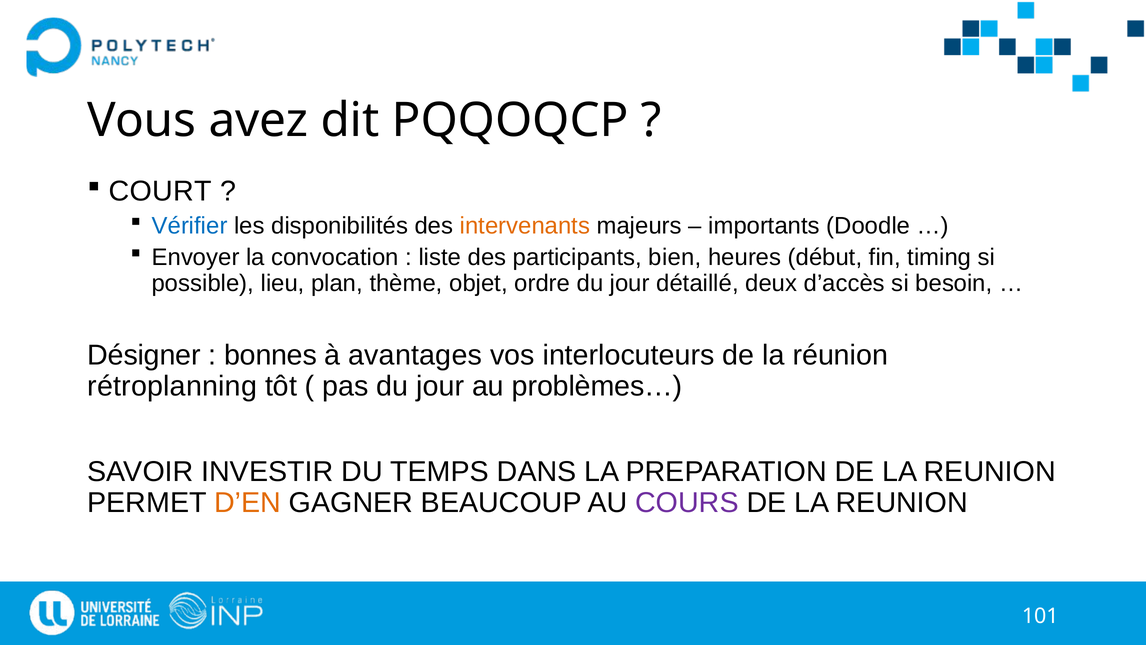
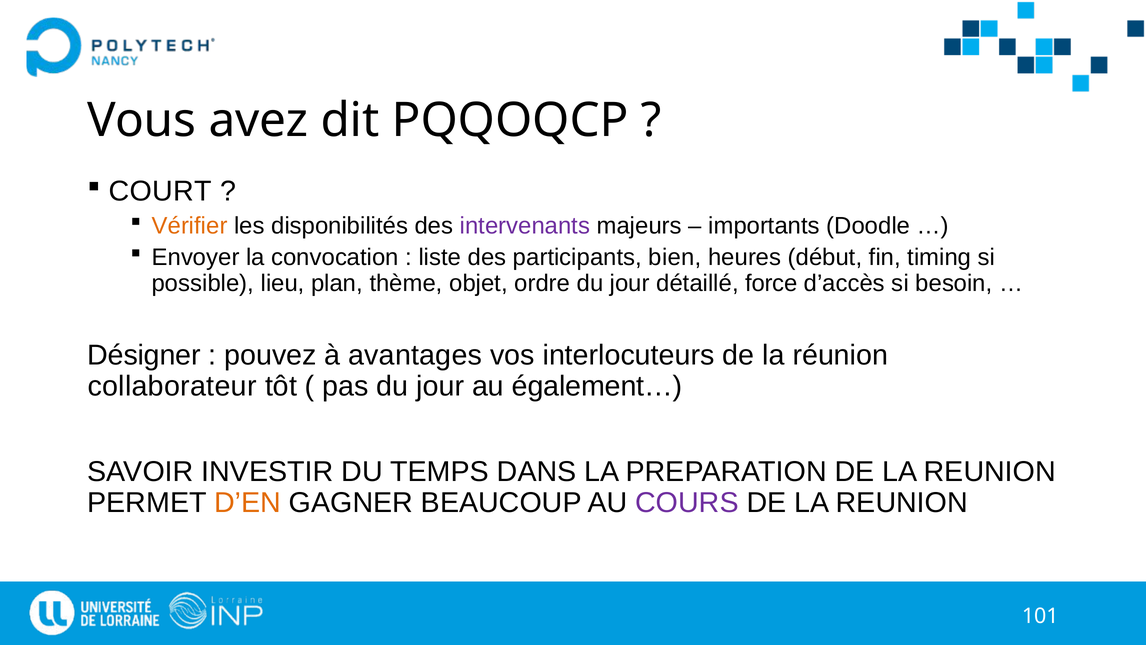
Vérifier colour: blue -> orange (190, 226)
intervenants colour: orange -> purple (525, 226)
deux: deux -> force (771, 283)
bonnes: bonnes -> pouvez (270, 355)
rétroplanning: rétroplanning -> collaborateur (172, 386)
problèmes…: problèmes… -> également… (597, 386)
